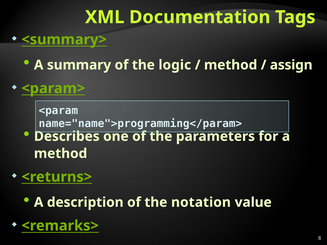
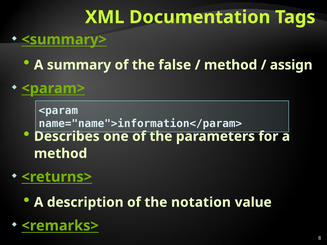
logic: logic -> false (175, 65)
name="name">programming</param>: name="name">programming</param> -> name="name">information</param> (140, 124)
